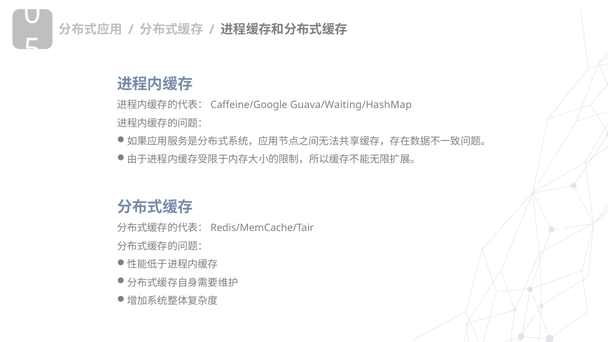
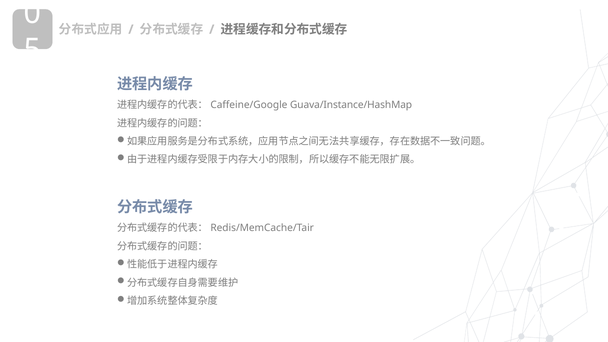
Guava/Waiting/HashMap: Guava/Waiting/HashMap -> Guava/Instance/HashMap (351, 105)
